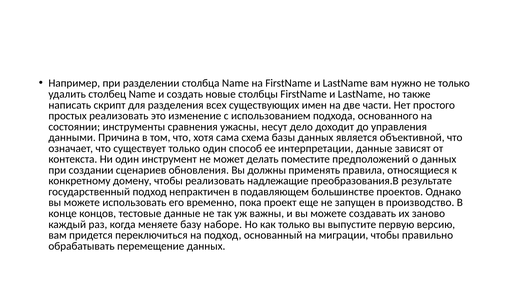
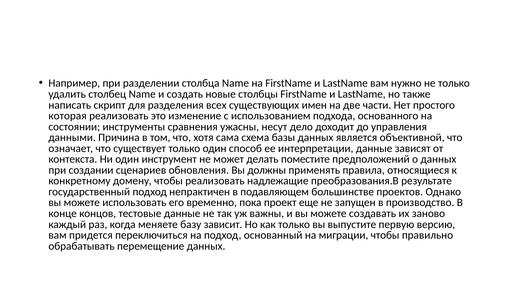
простых: простых -> которая (68, 116)
наборе: наборе -> зависит (223, 224)
